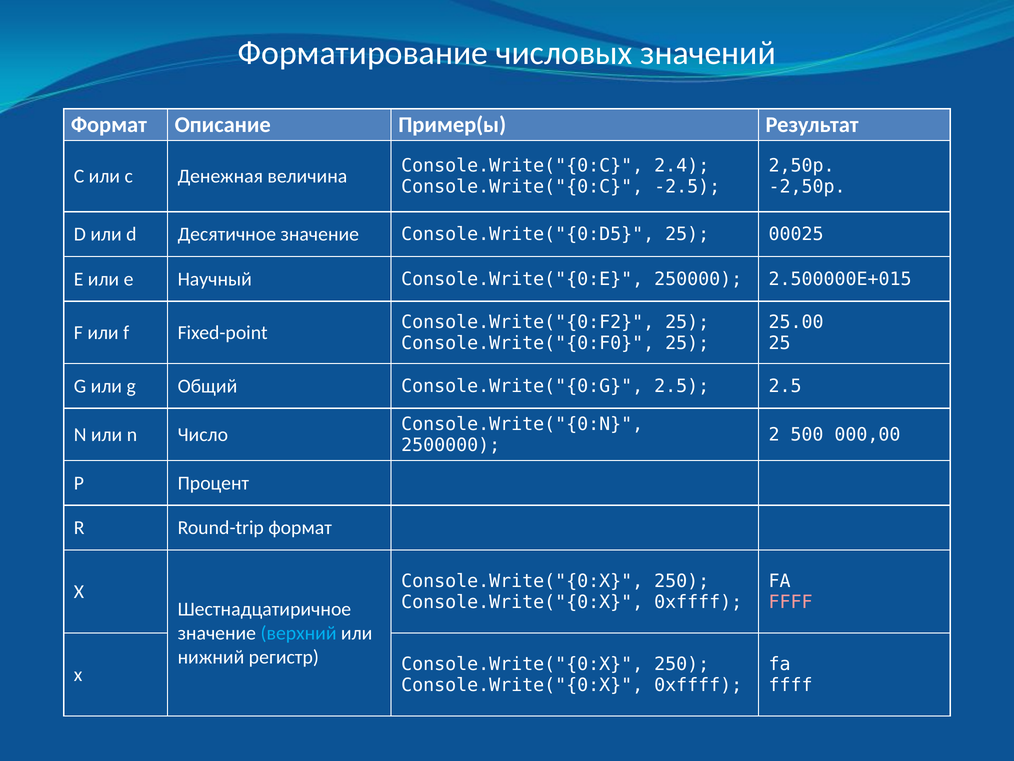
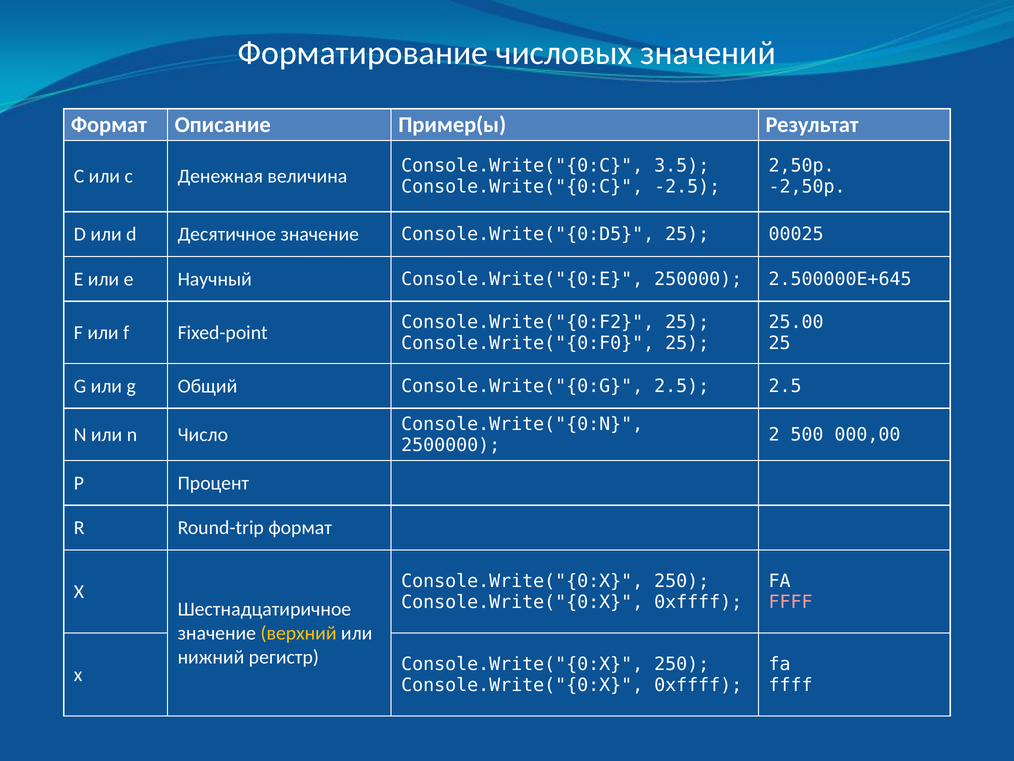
2.4: 2.4 -> 3.5 (682, 166)
2.500000E+015: 2.500000E+015 -> 2.500000E+645 (840, 279)
верхний colour: light blue -> yellow (299, 633)
